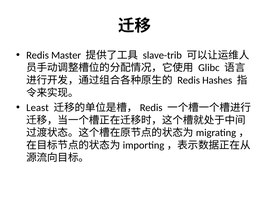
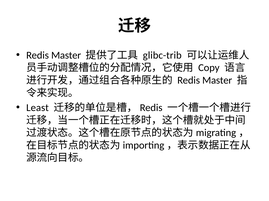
slave-trib: slave-trib -> glibc-trib (162, 55)
Glibc: Glibc -> Copy (209, 68)
Hashes: Hashes -> Master (217, 81)
